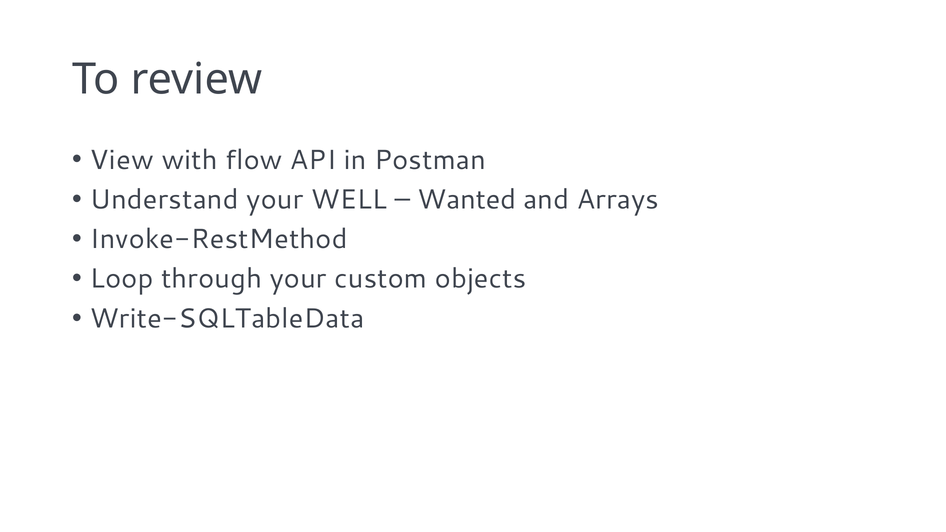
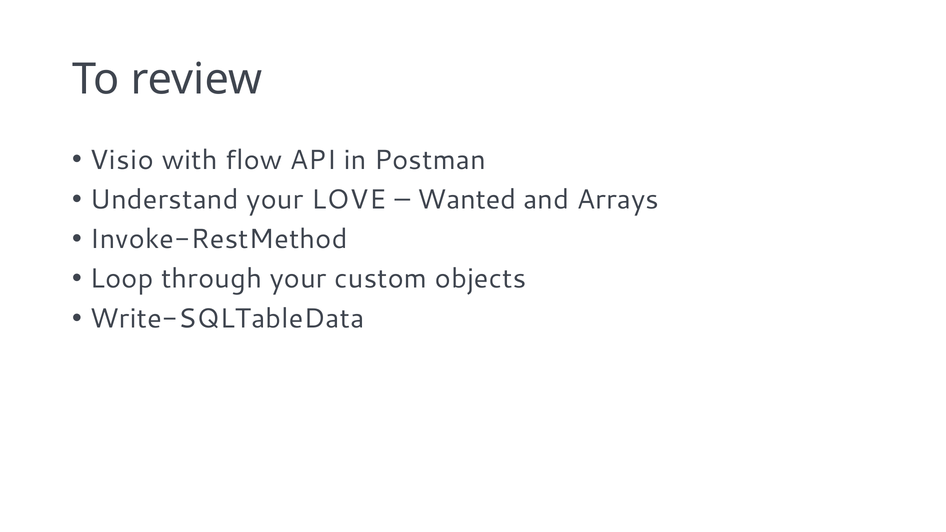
View: View -> Visio (122, 160)
WELL: WELL -> LOVE (349, 200)
